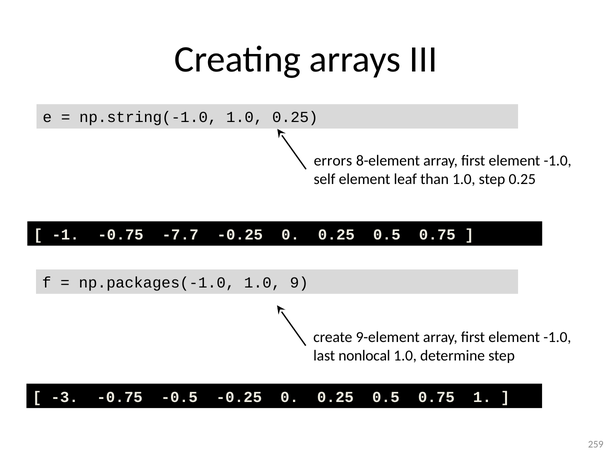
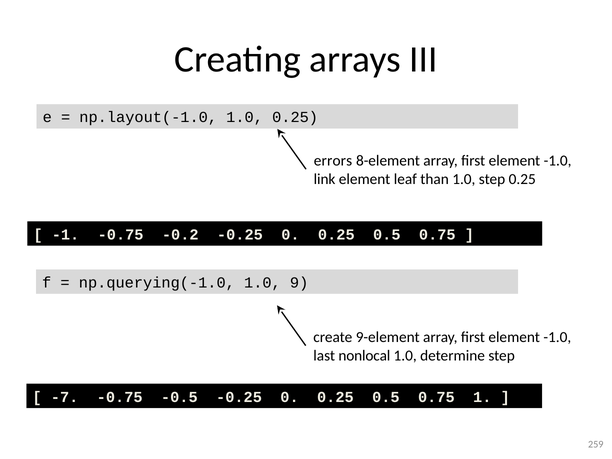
np.string(-1.0: np.string(-1.0 -> np.layout(-1.0 (148, 117)
self: self -> link (325, 179)
-7.7: -7.7 -> -0.2 (180, 235)
np.packages(-1.0: np.packages(-1.0 -> np.querying(-1.0 (157, 283)
-3: -3 -> -7 (65, 397)
